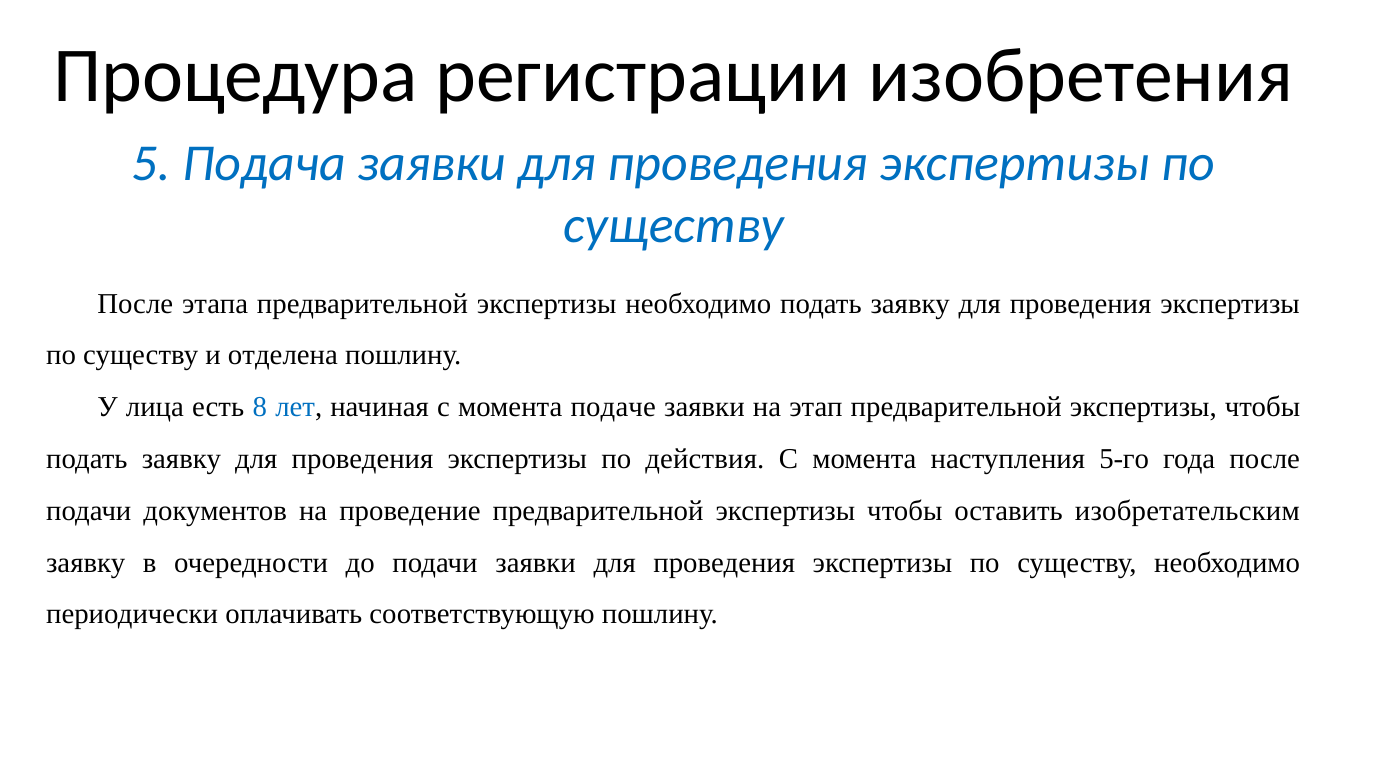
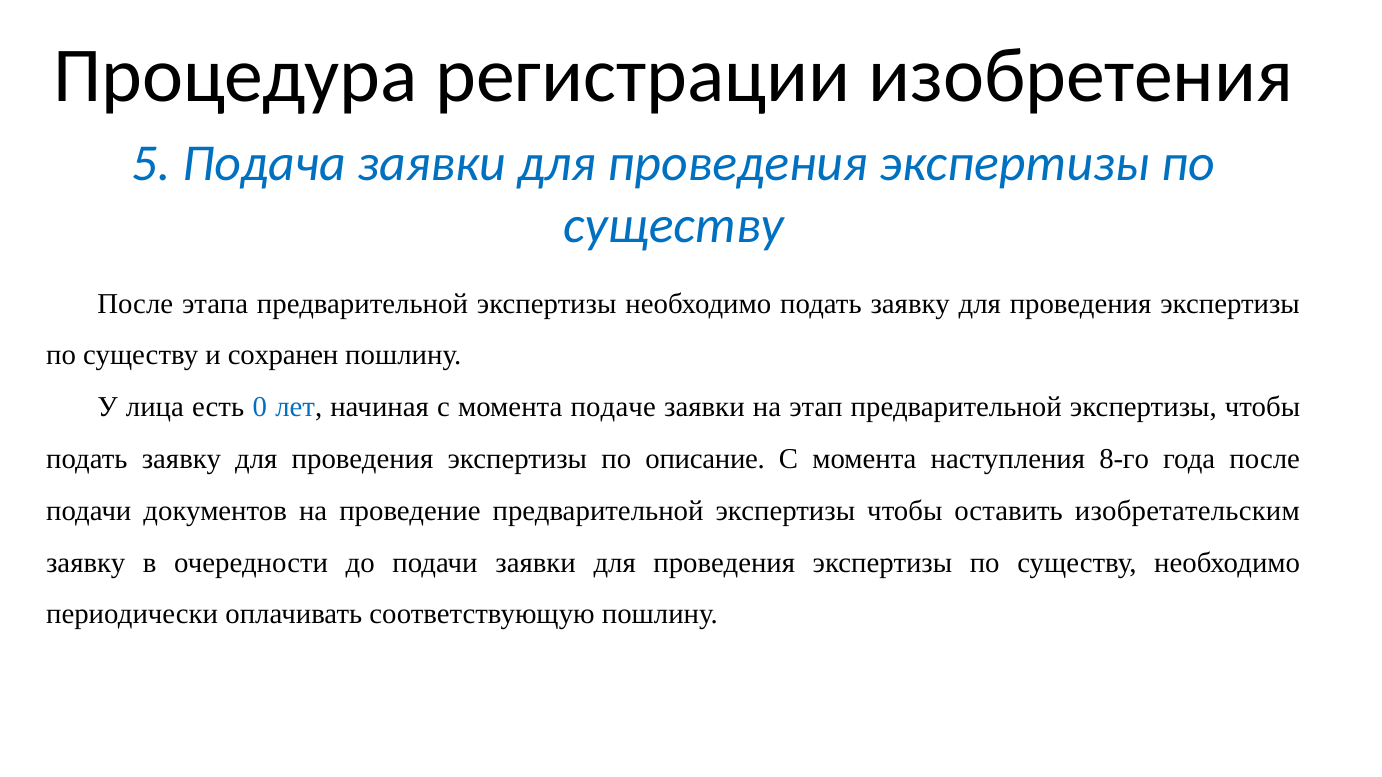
отделена: отделена -> сохранен (283, 356)
8: 8 -> 0 (260, 407)
действия: действия -> описание (705, 459)
5-го: 5-го -> 8-го (1124, 459)
